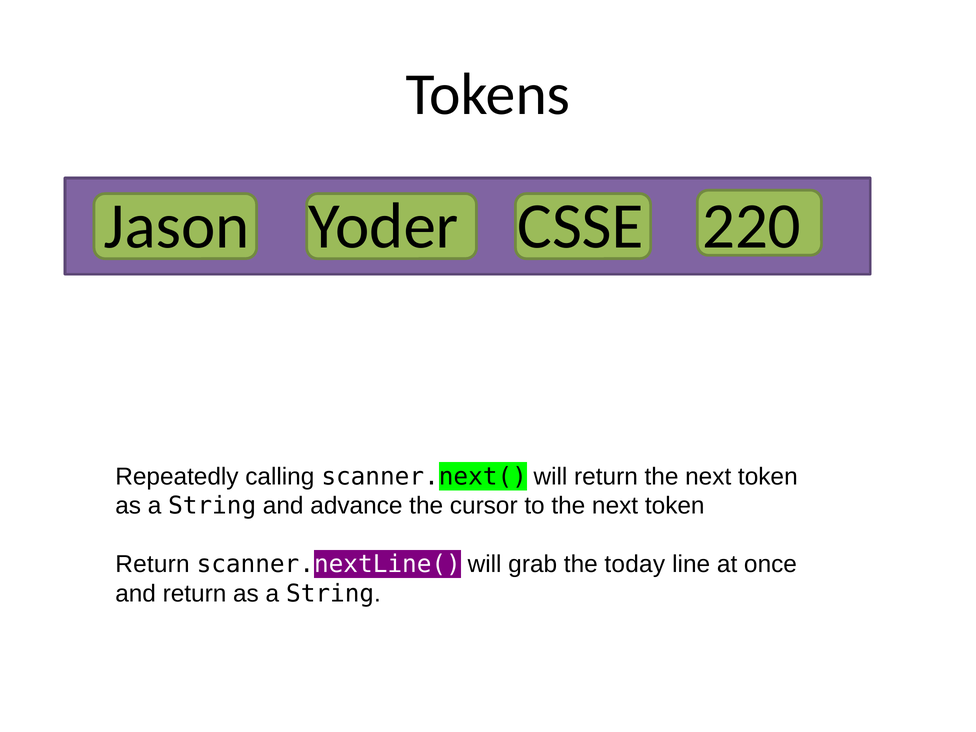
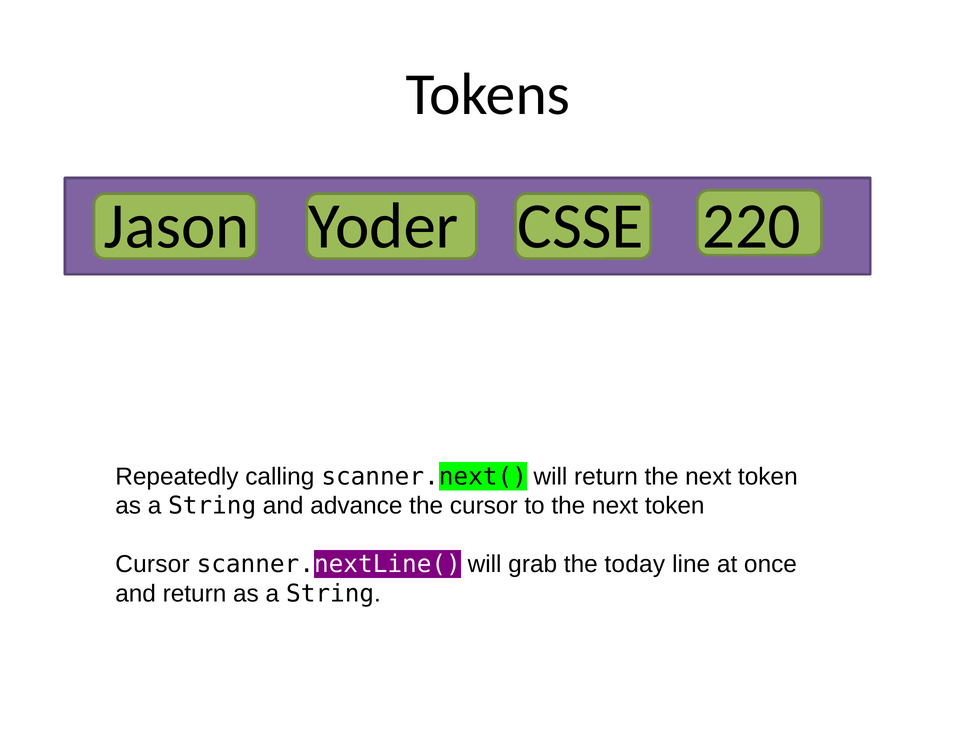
Return: Return -> Cursor (152, 564)
